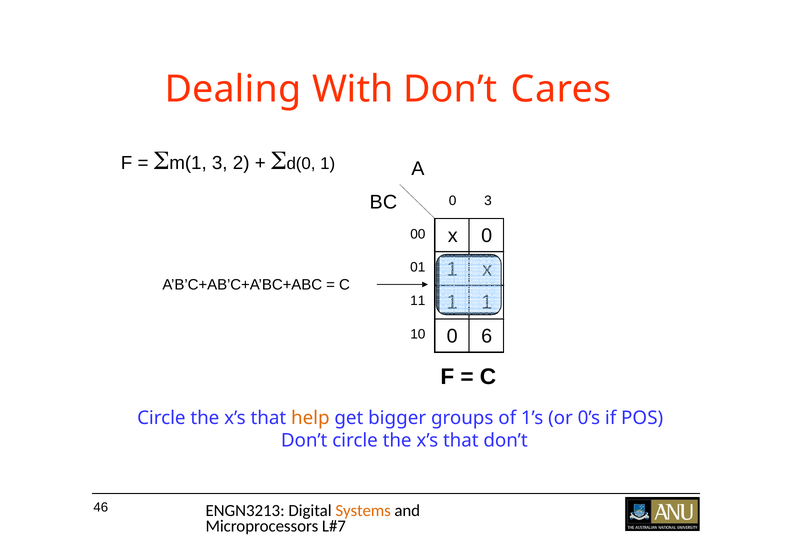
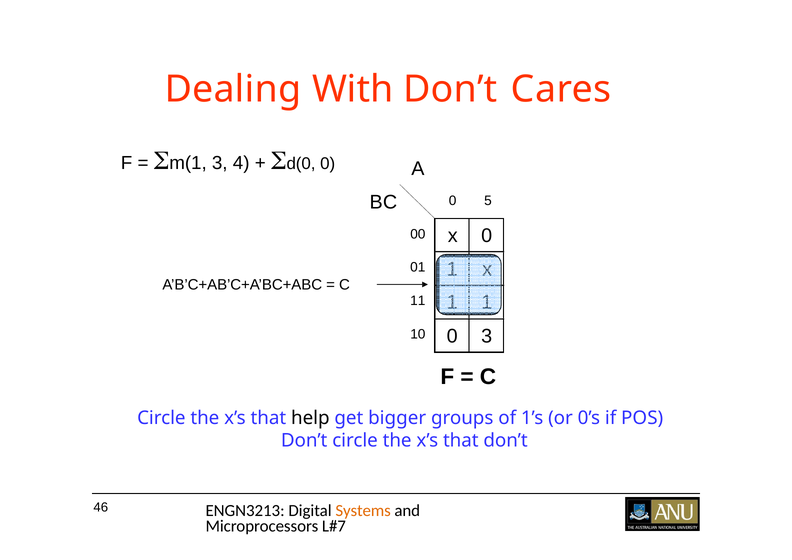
2: 2 -> 4 (241, 163)
1: 1 -> 0 (328, 164)
0 3: 3 -> 5 (488, 200)
0 6: 6 -> 3 (487, 336)
help colour: orange -> black (310, 418)
